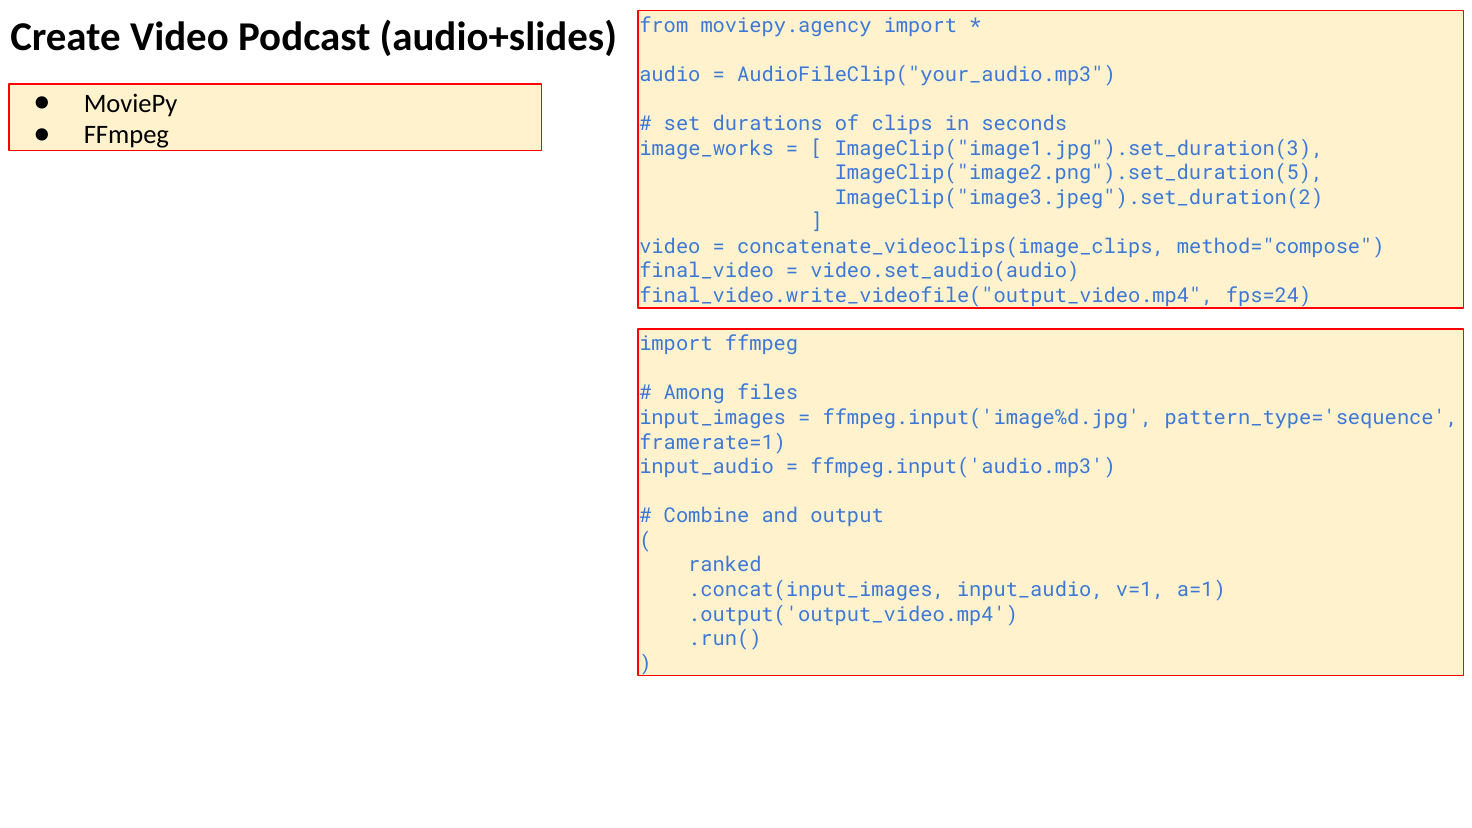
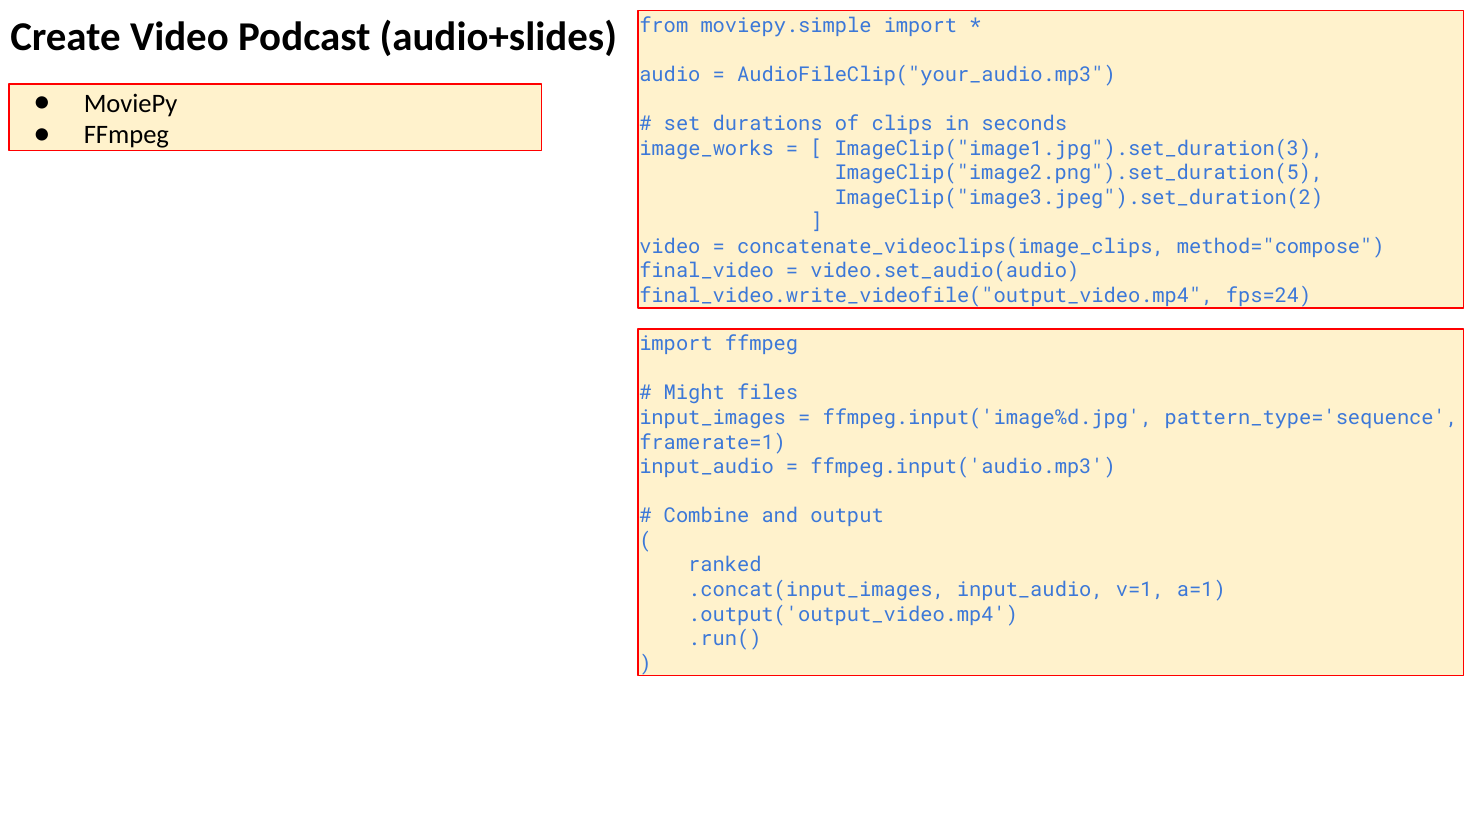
moviepy.agency: moviepy.agency -> moviepy.simple (786, 26)
Among: Among -> Might (694, 393)
